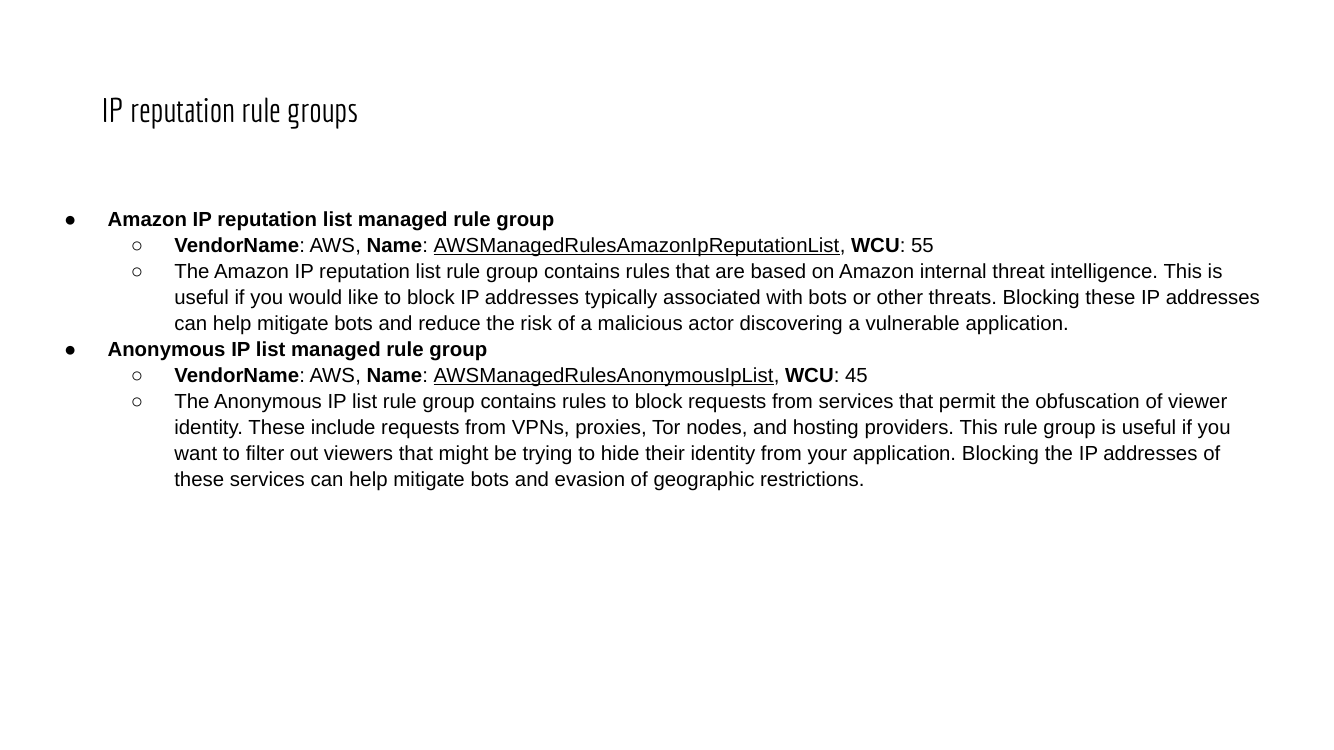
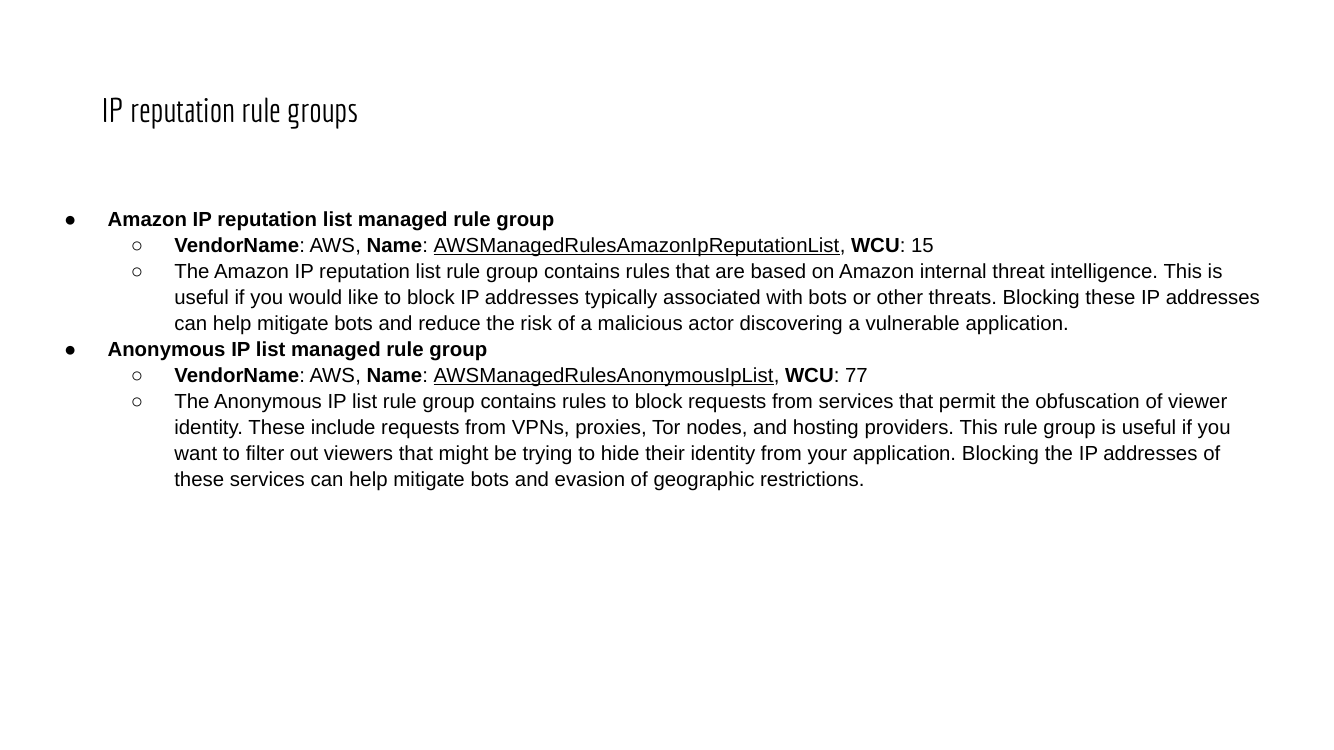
55: 55 -> 15 (922, 246)
45: 45 -> 77 (856, 376)
